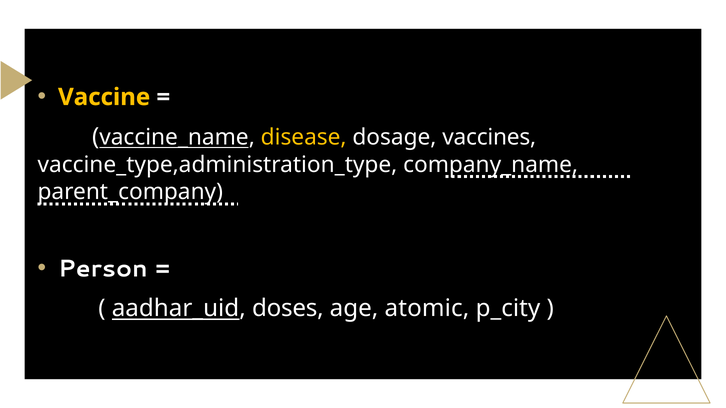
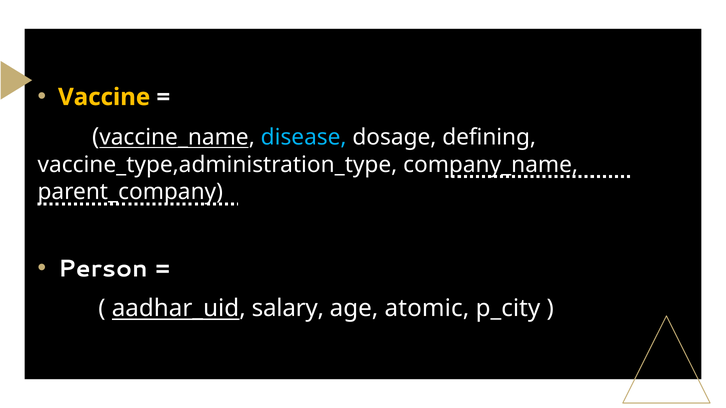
disease colour: yellow -> light blue (304, 137)
vaccines: vaccines -> defining (489, 137)
doses: doses -> salary (288, 308)
